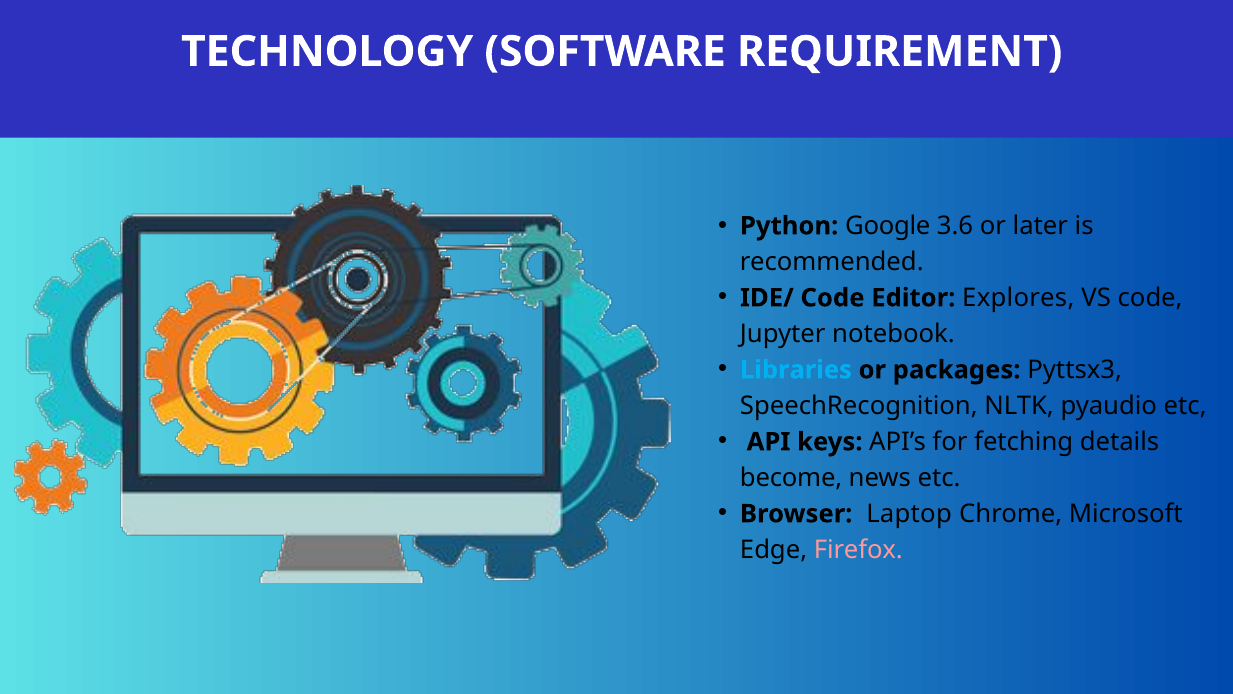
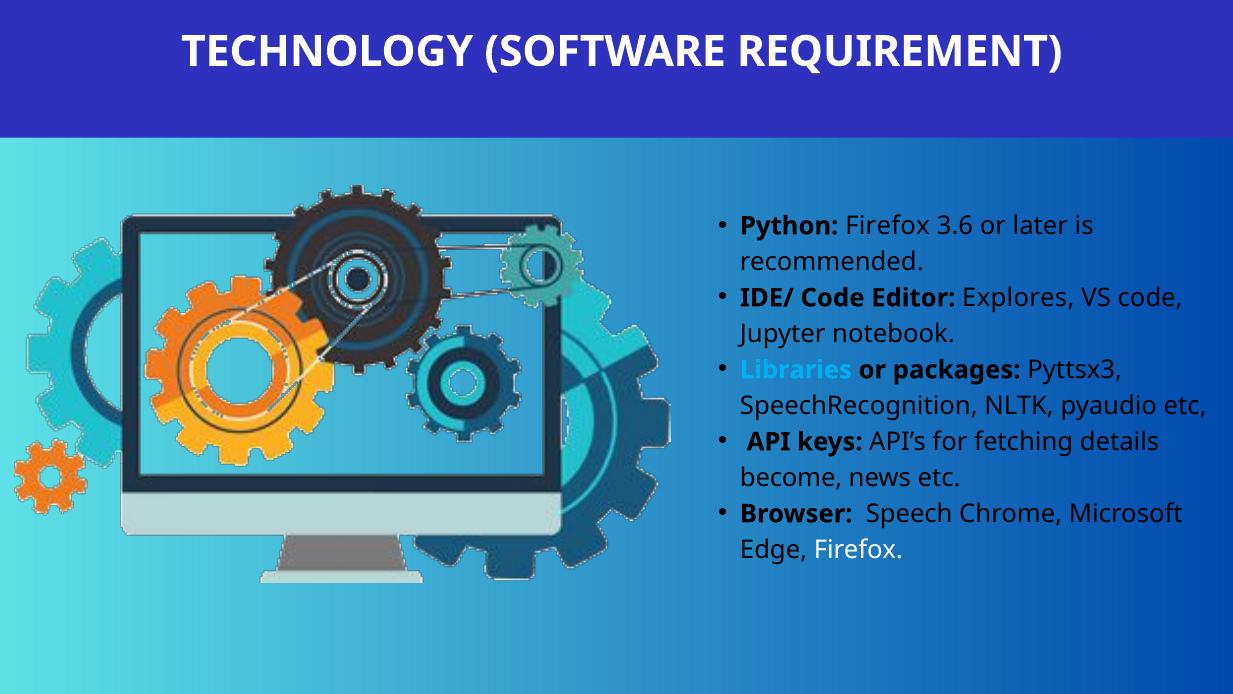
Python Google: Google -> Firefox (888, 226)
Laptop: Laptop -> Speech (909, 514)
Firefox colour: pink -> white (858, 550)
